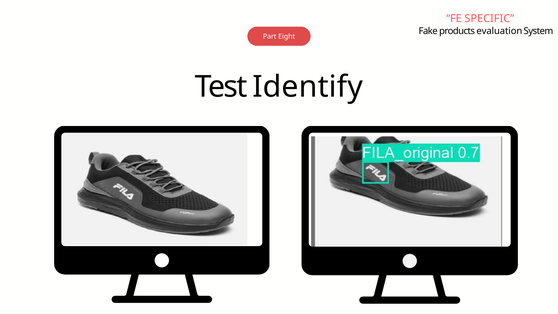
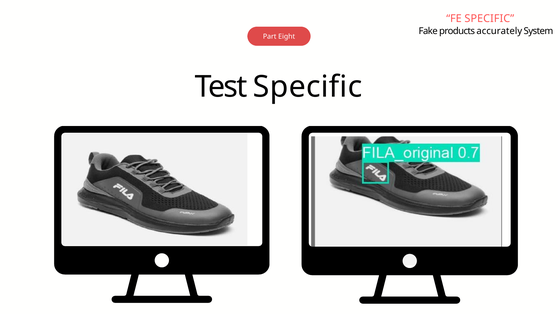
evaluation: evaluation -> accurately (499, 31)
Test Identify: Identify -> Specific (308, 87)
